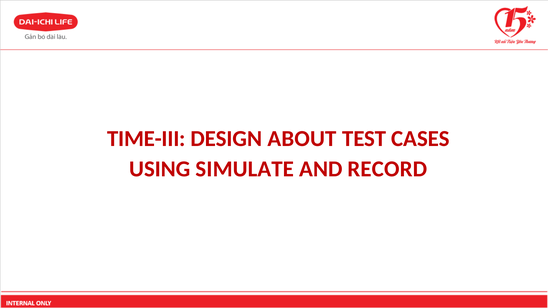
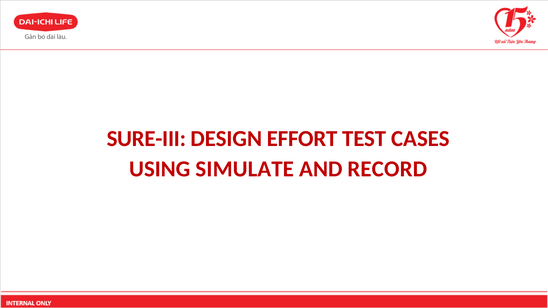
TIME-III: TIME-III -> SURE-III (146, 139)
ABOUT: ABOUT -> EFFORT (302, 139)
